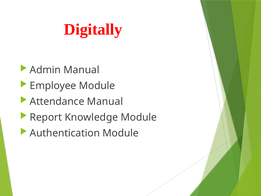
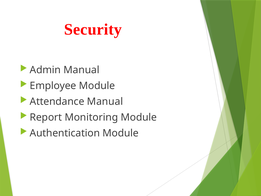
Digitally: Digitally -> Security (93, 29)
Knowledge: Knowledge -> Monitoring (91, 117)
